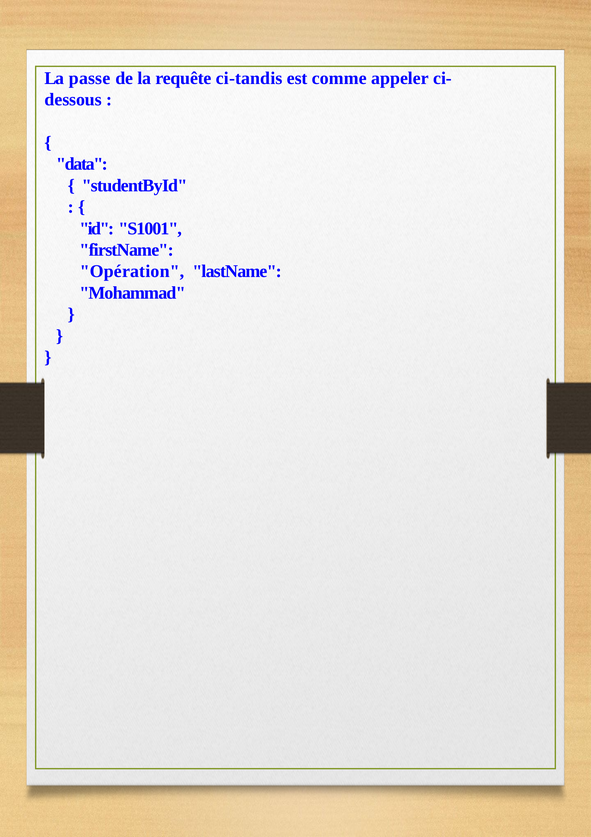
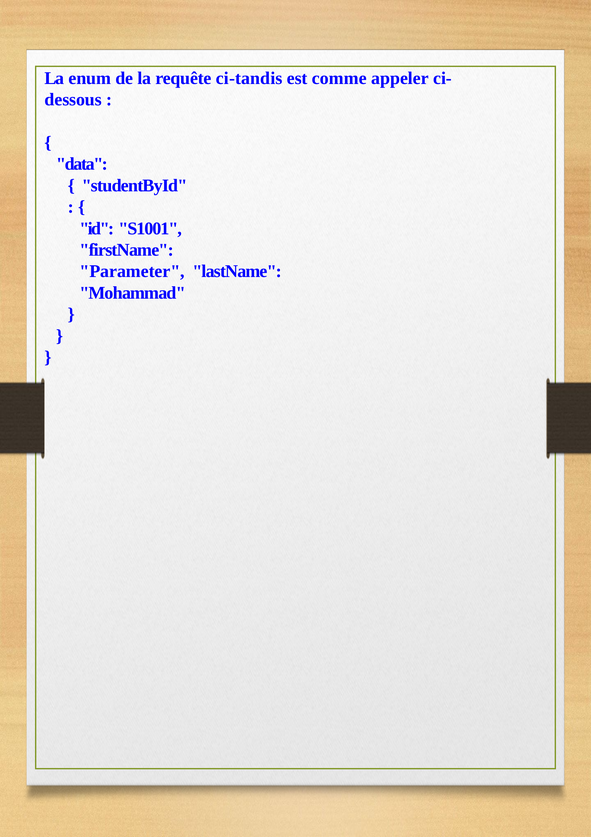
passe: passe -> enum (90, 78)
Opération: Opération -> Parameter (132, 271)
